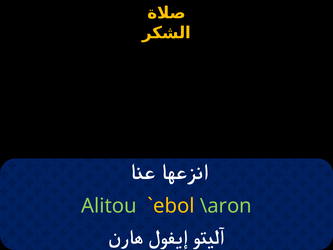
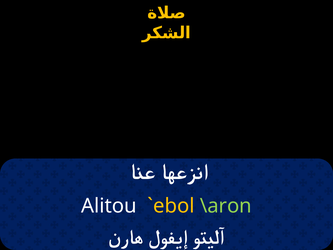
Alitou colour: light green -> white (109, 206)
